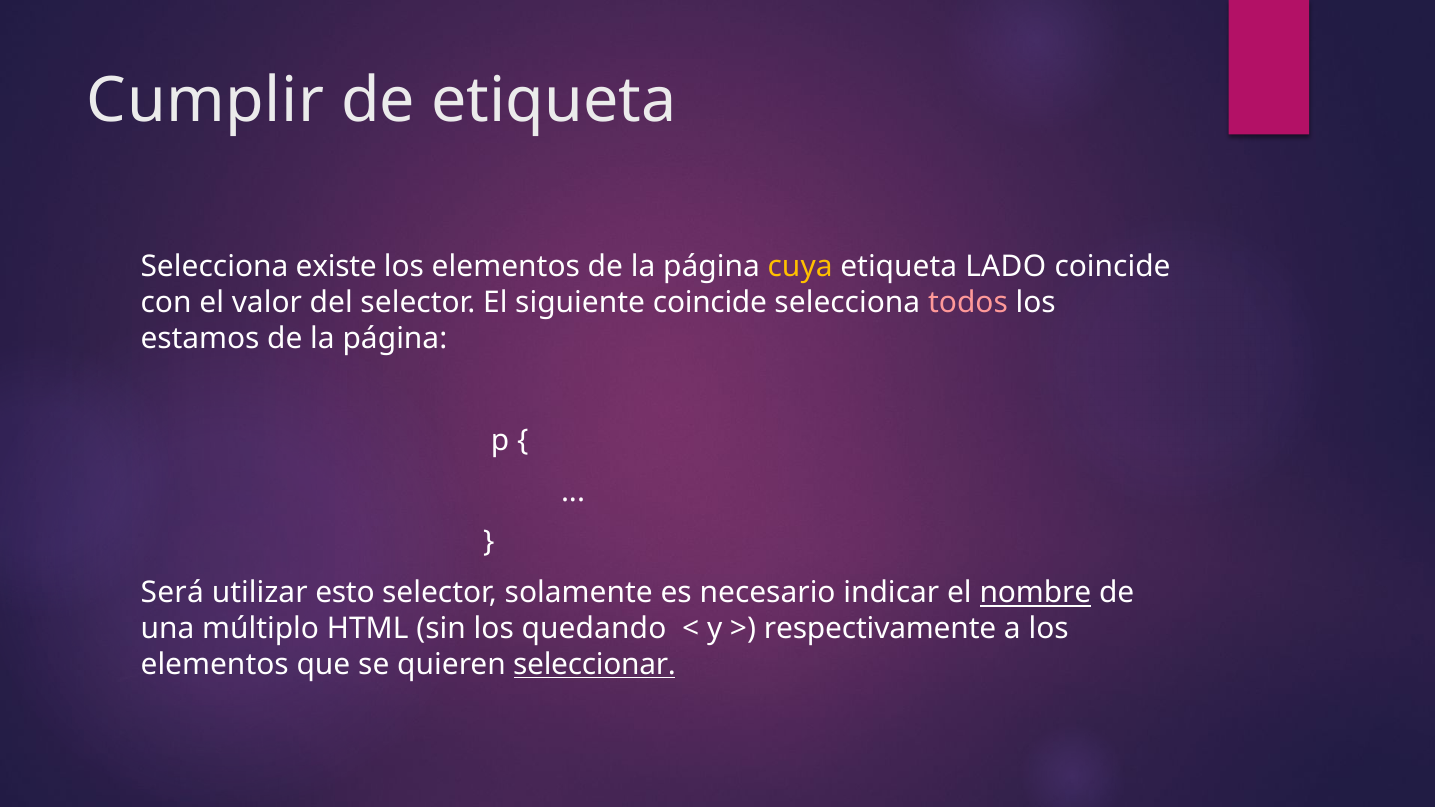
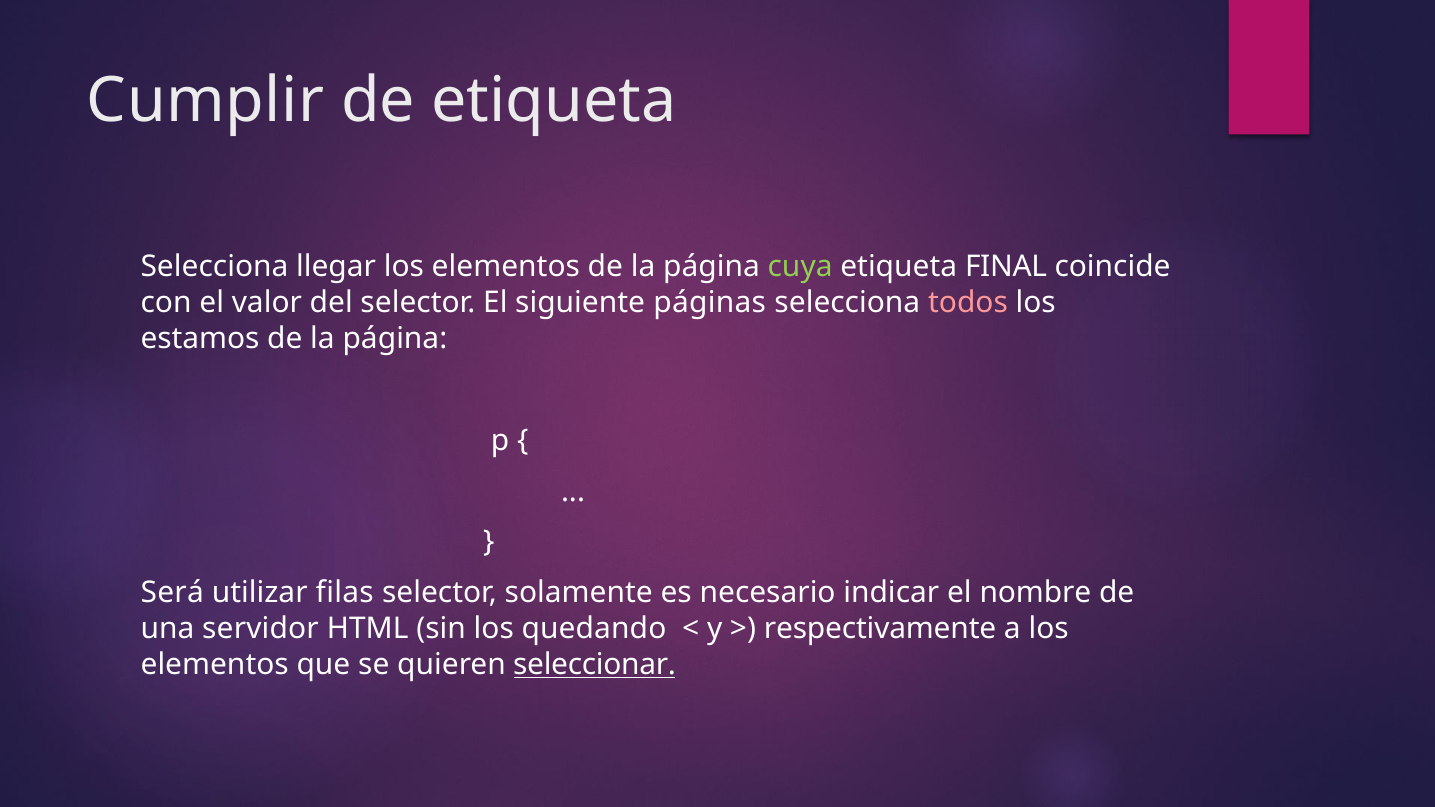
existe: existe -> llegar (336, 267)
cuya colour: yellow -> light green (800, 267)
LADO: LADO -> FINAL (1006, 267)
siguiente coincide: coincide -> páginas (710, 303)
esto: esto -> filas (345, 593)
nombre underline: present -> none (1035, 593)
múltiplo: múltiplo -> servidor (261, 629)
